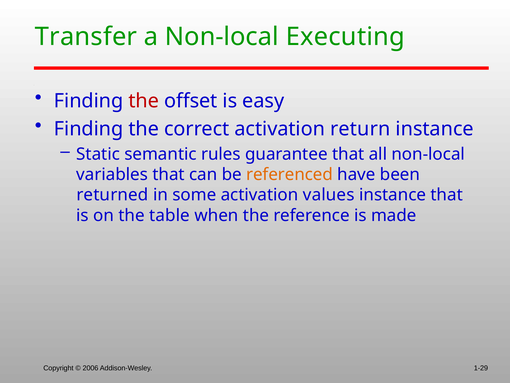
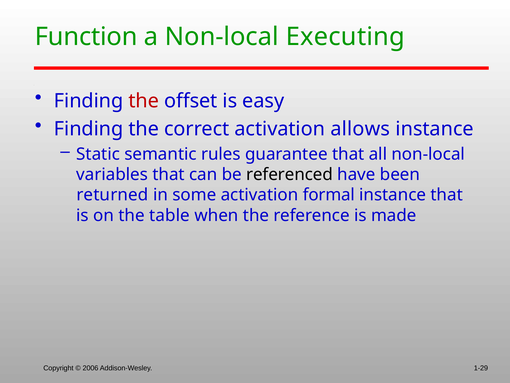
Transfer: Transfer -> Function (86, 37)
return: return -> allows (360, 129)
referenced colour: orange -> black (290, 174)
values: values -> formal (329, 195)
